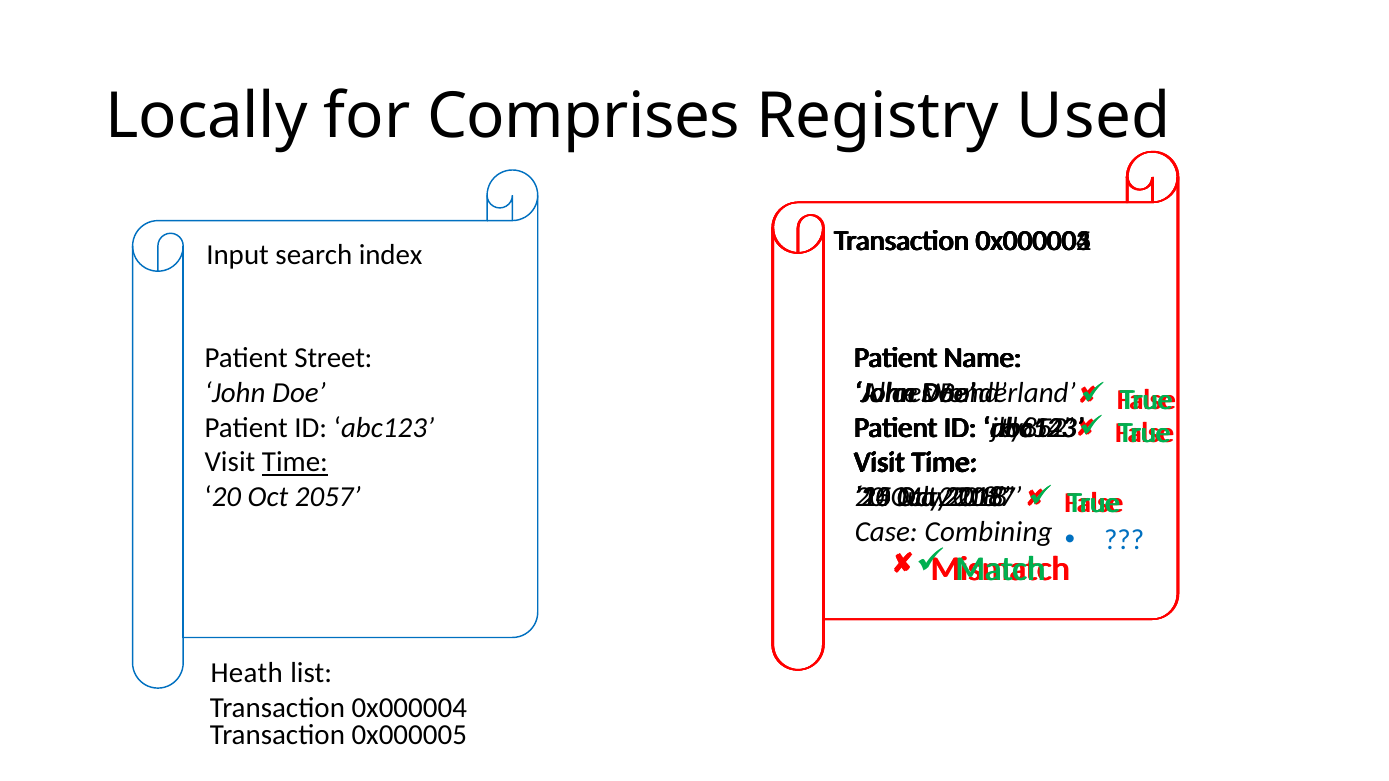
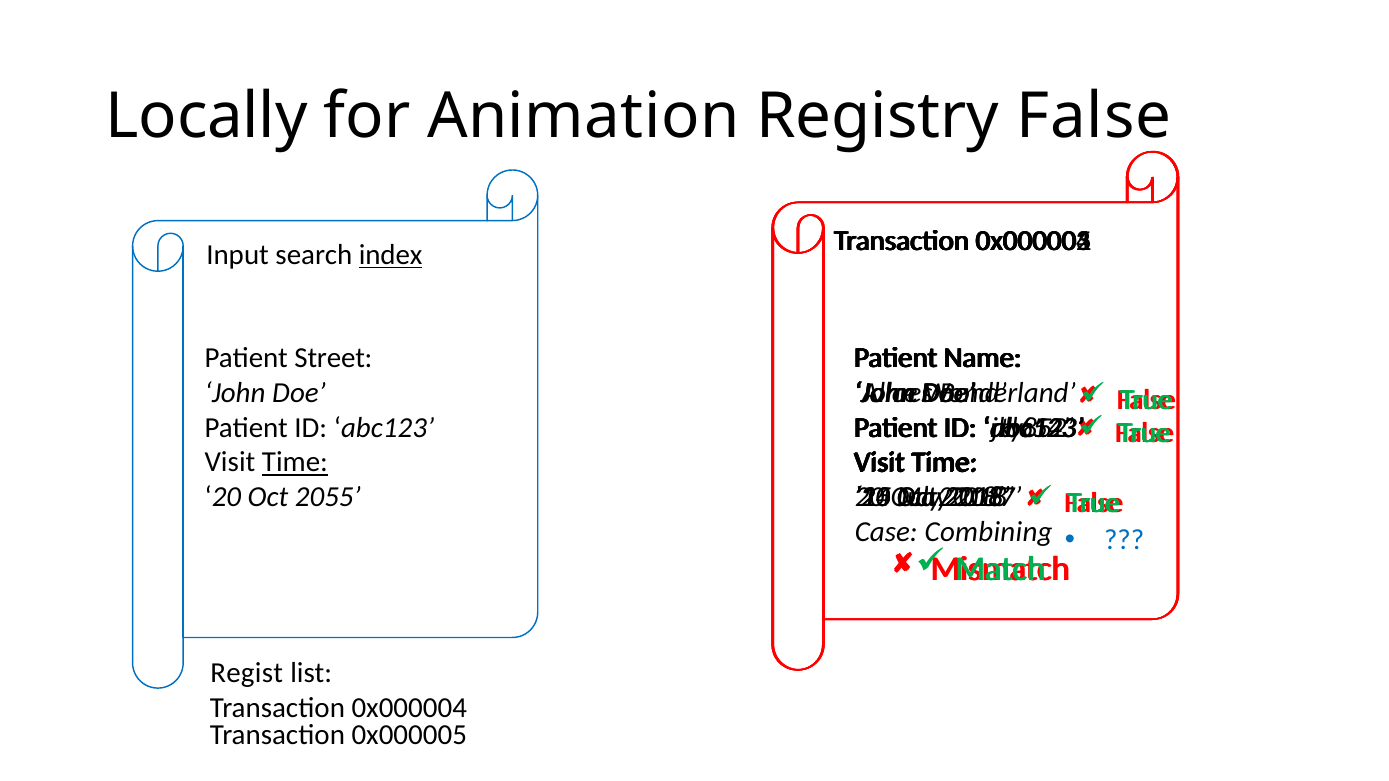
Comprises: Comprises -> Animation (583, 117)
Registry Used: Used -> False (1094, 117)
index underline: none -> present (391, 255)
2057: 2057 -> 2055 (328, 497)
Heath: Heath -> Regist (247, 673)
